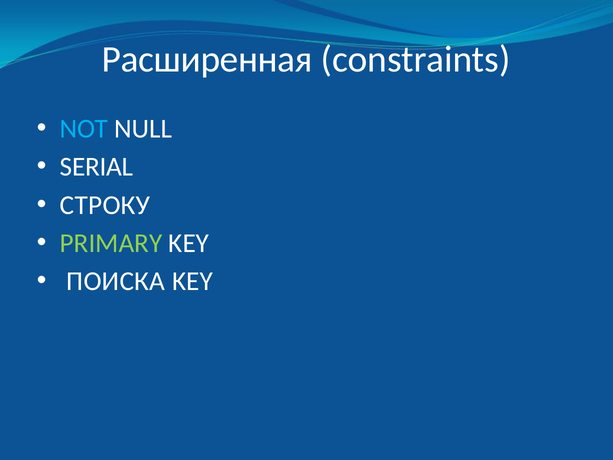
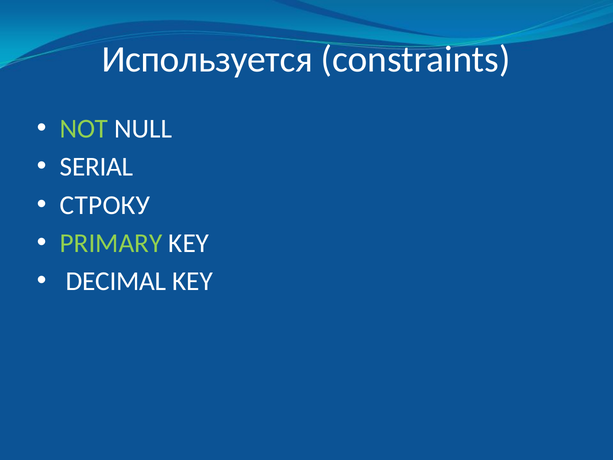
Расширенная: Расширенная -> Используется (207, 59)
NOT colour: light blue -> light green (84, 129)
ПОИСКА: ПОИСКА -> DECIMAL (116, 281)
